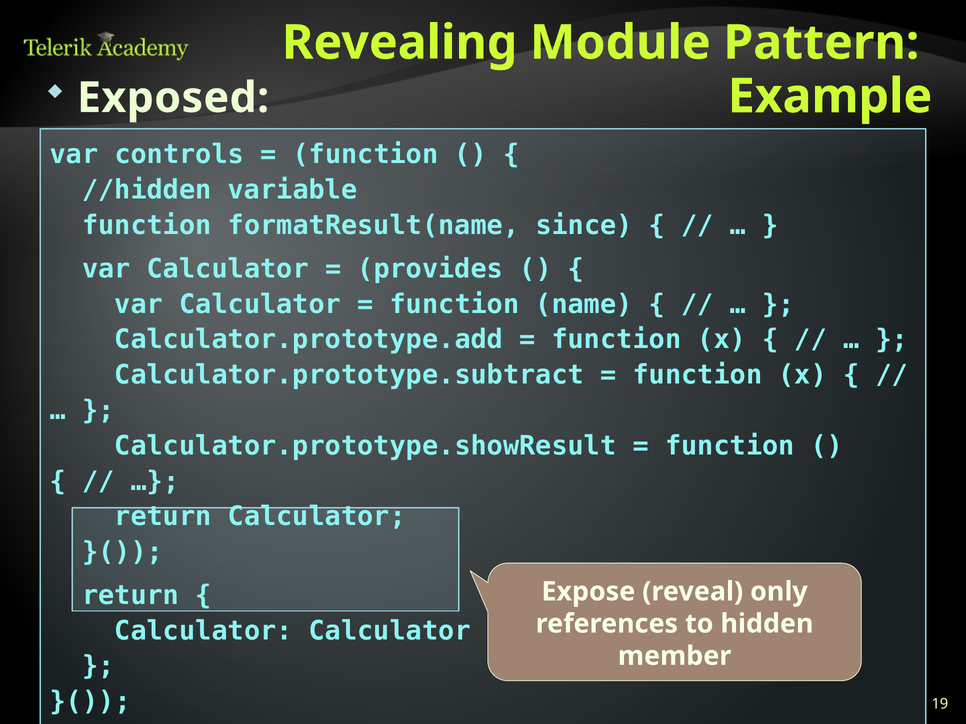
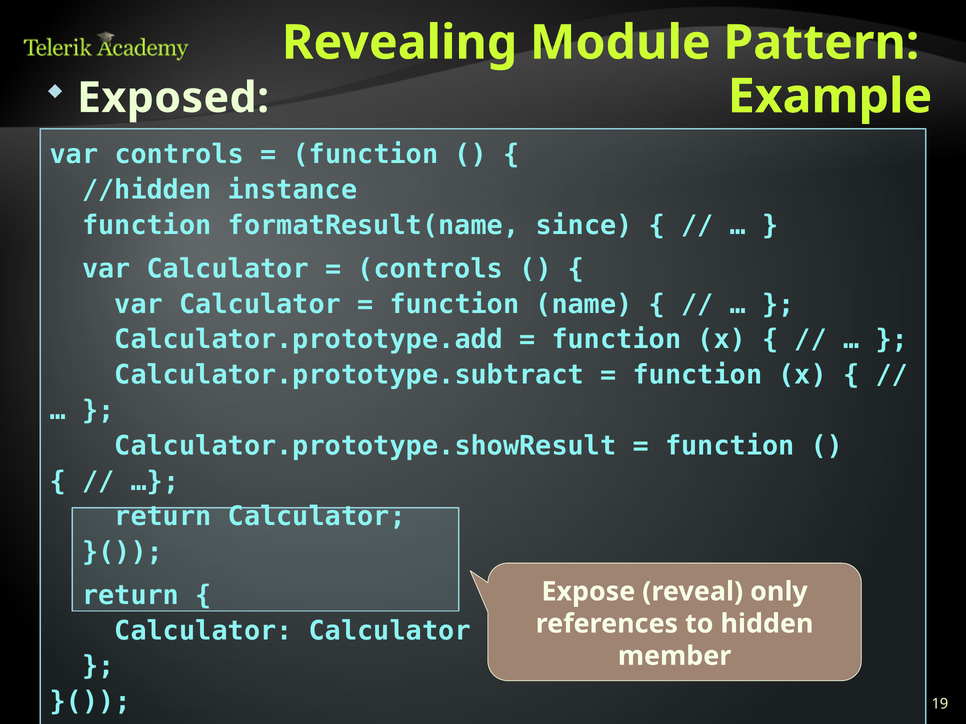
variable: variable -> instance (292, 190)
provides: provides -> controls (430, 269)
